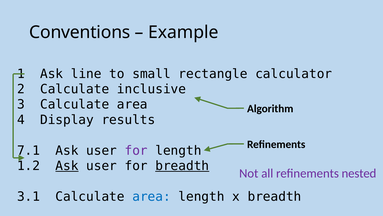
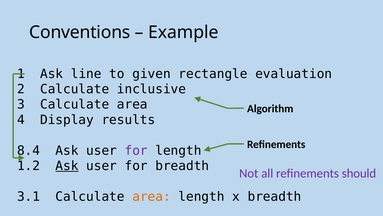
small: small -> given (152, 74)
calculator: calculator -> evaluation (294, 74)
7.1: 7.1 -> 8.4 (29, 150)
breadth underline: present -> none (182, 166)
nested: nested -> should (359, 173)
area colour: blue -> orange (152, 196)
